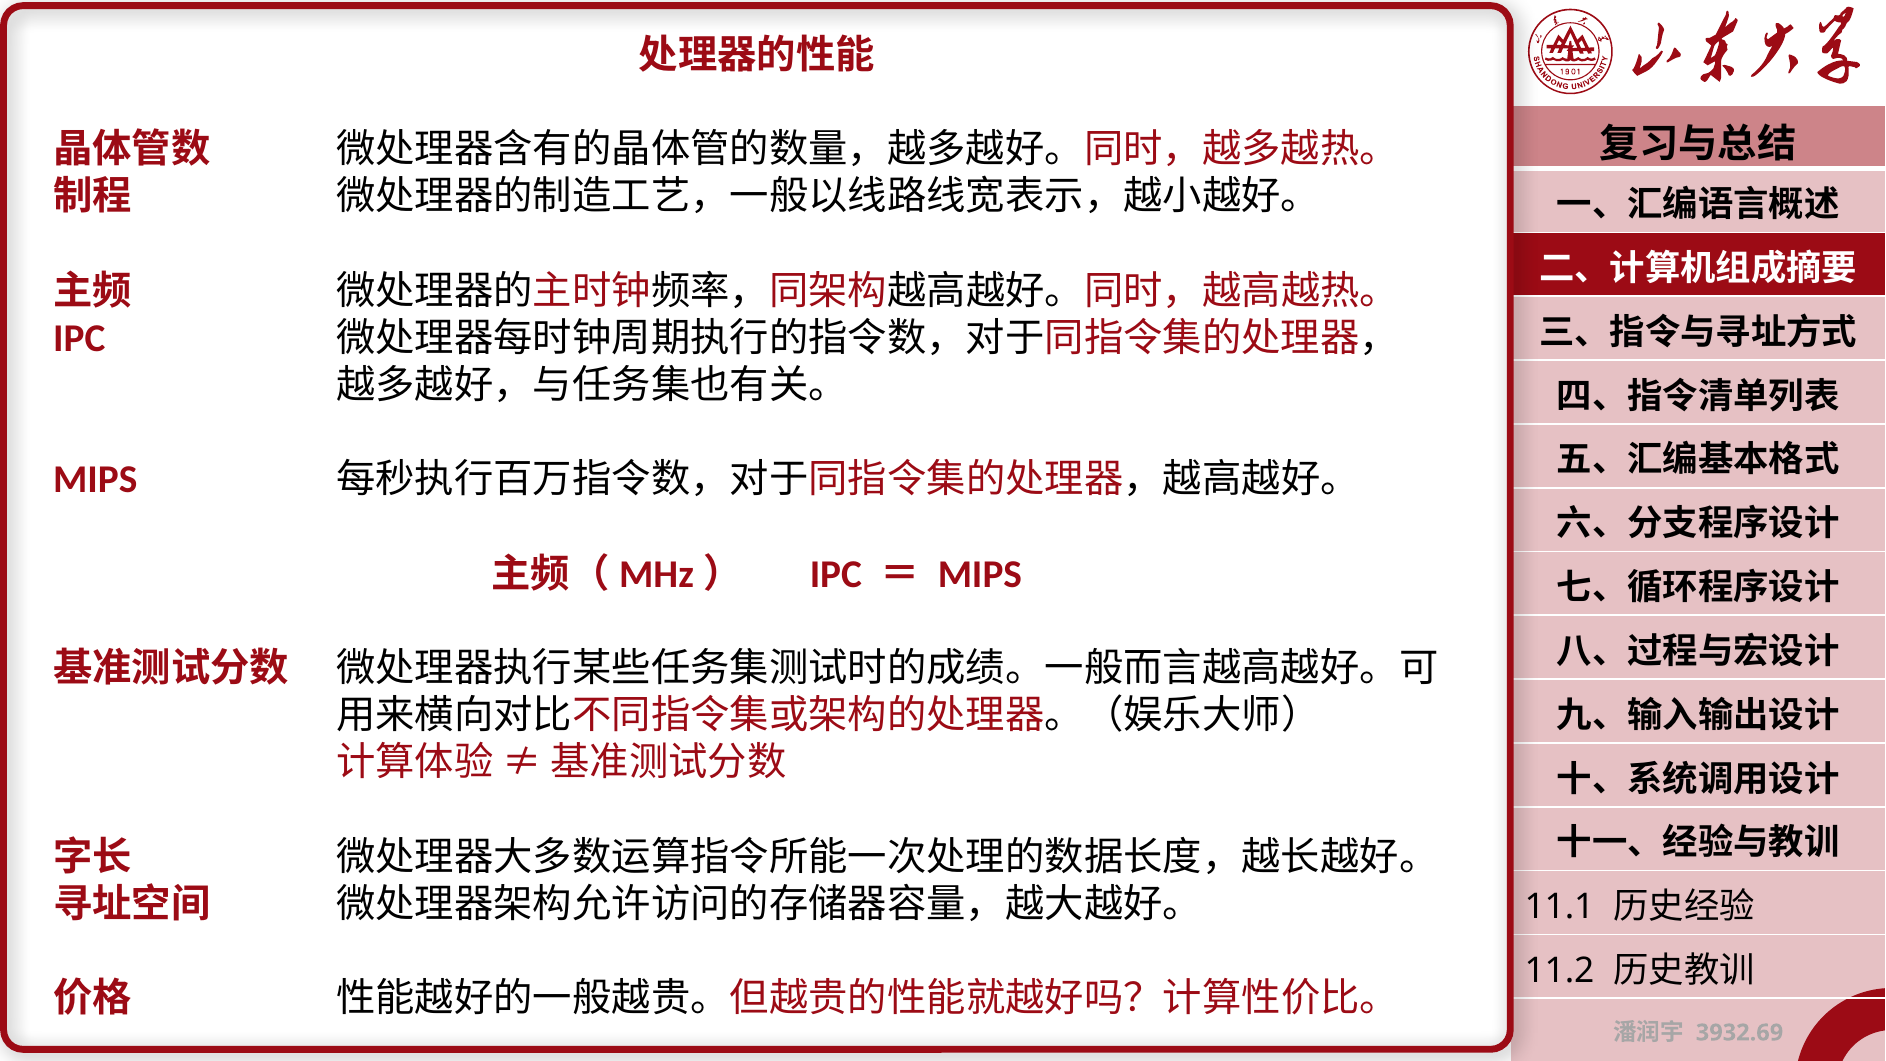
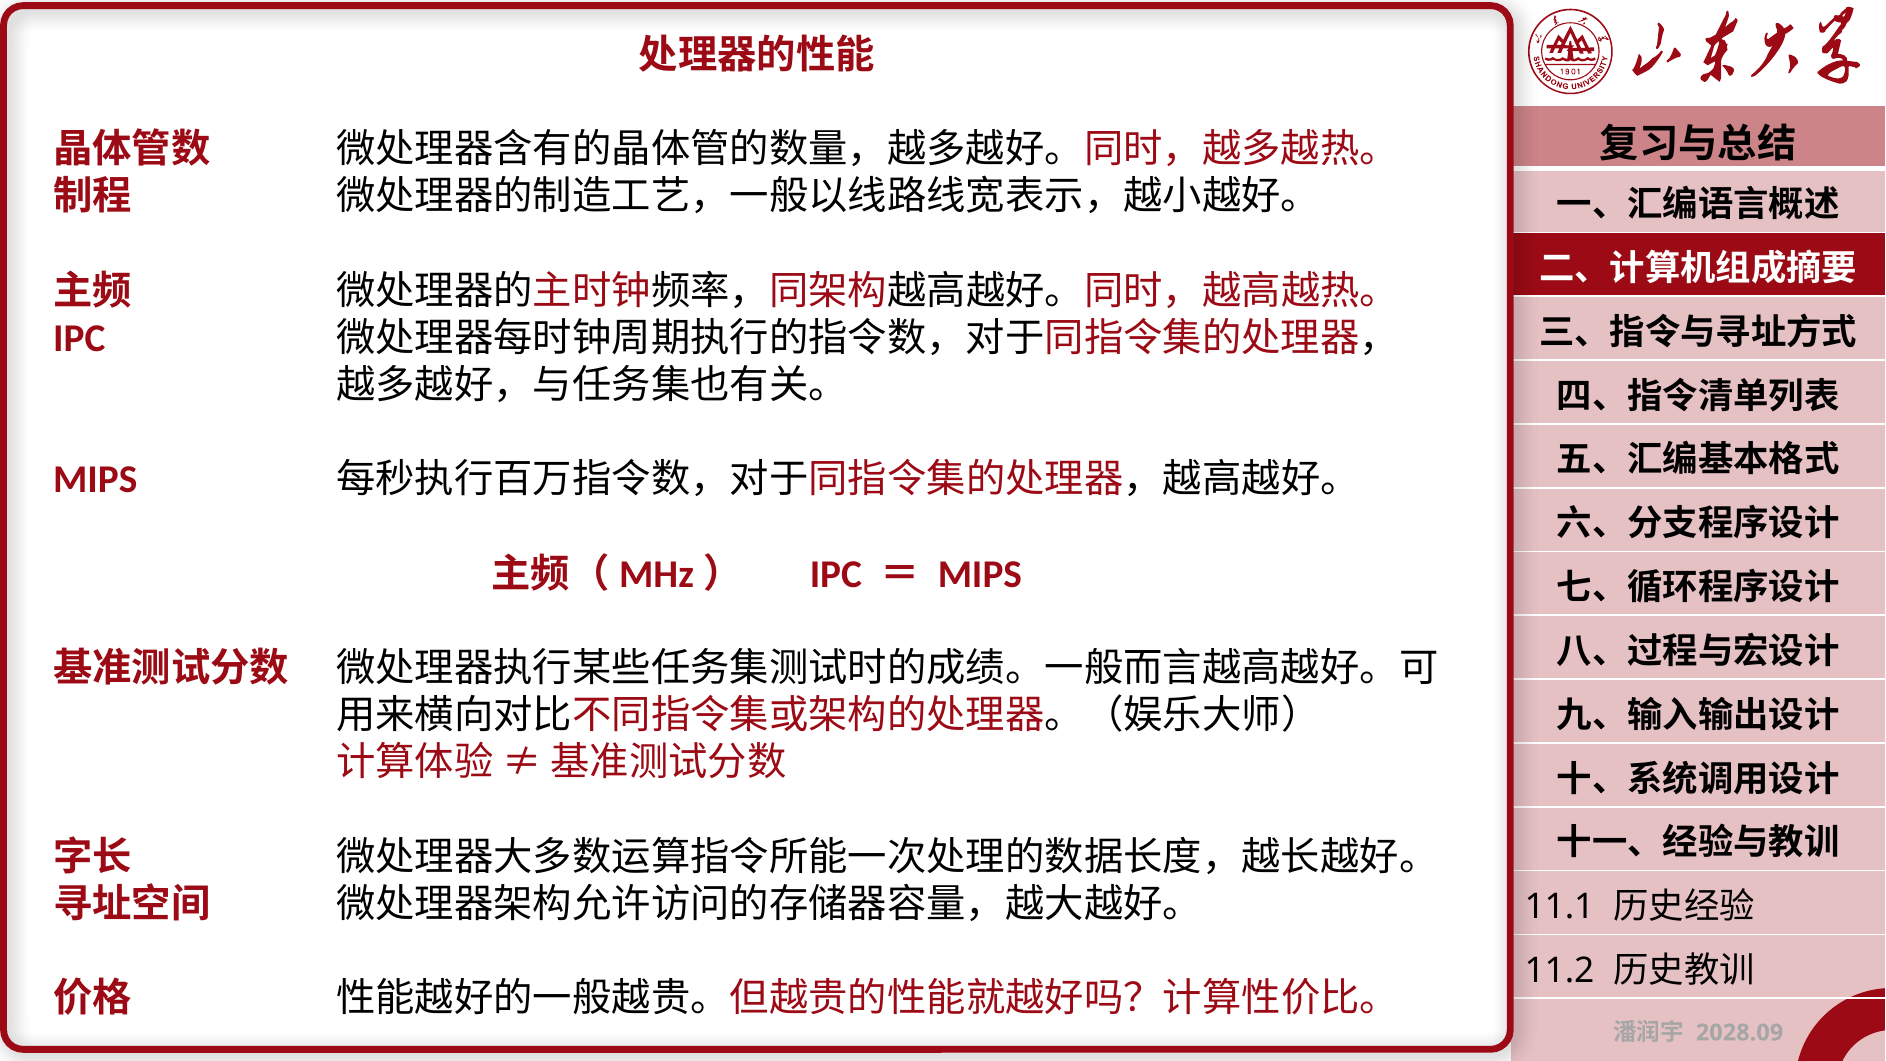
3932.69: 3932.69 -> 2028.09 (1740, 1033)
